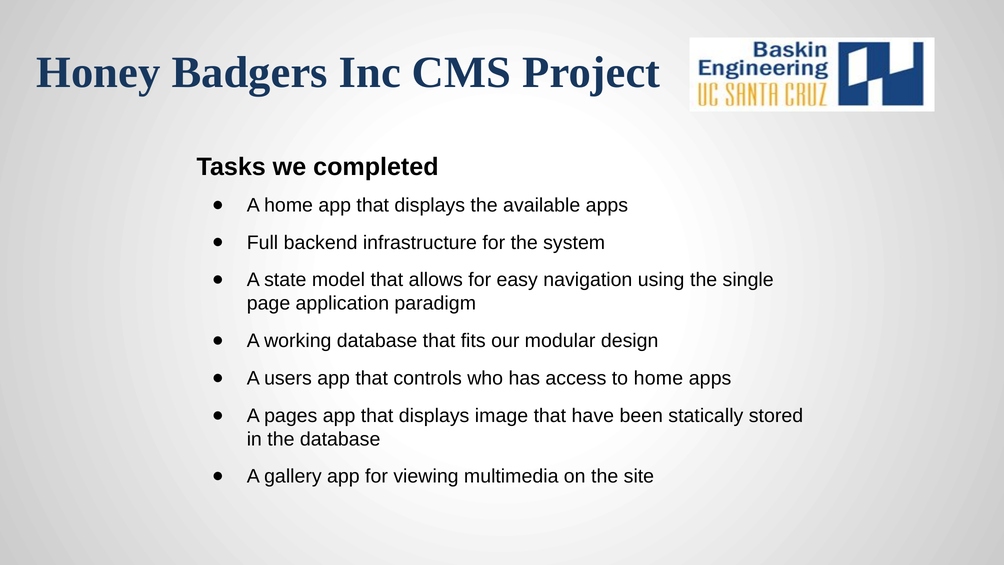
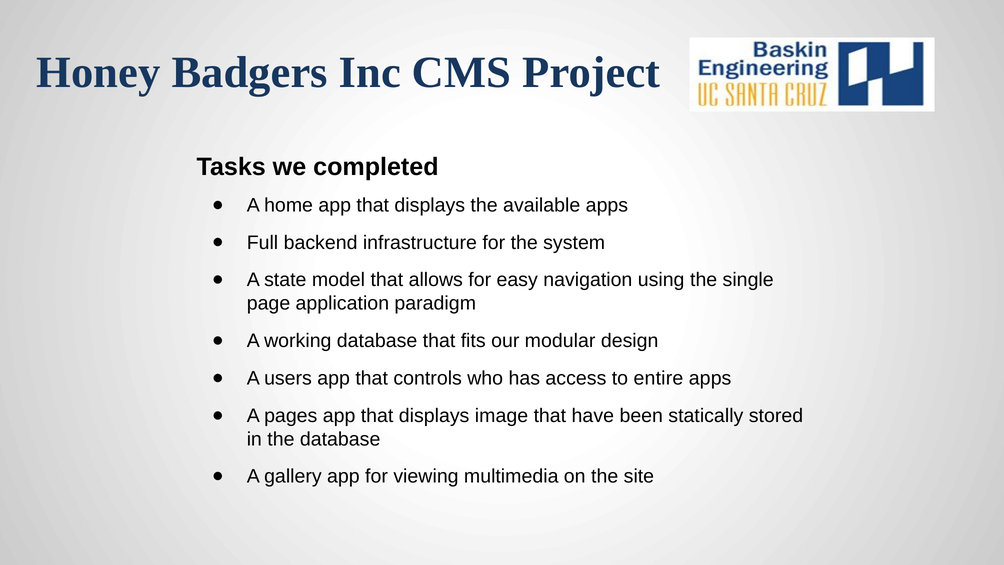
to home: home -> entire (658, 378)
